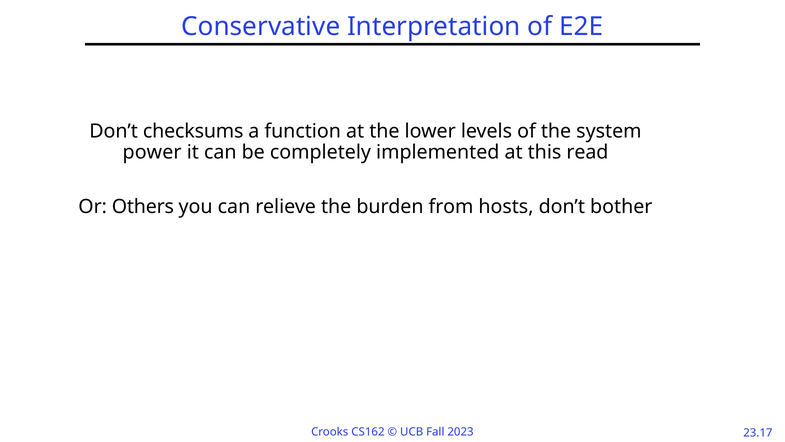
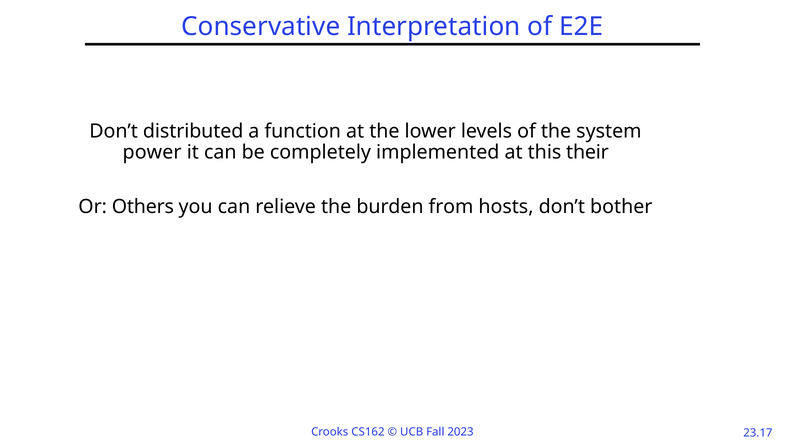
checksums: checksums -> distributed (193, 131)
read: read -> their (587, 152)
